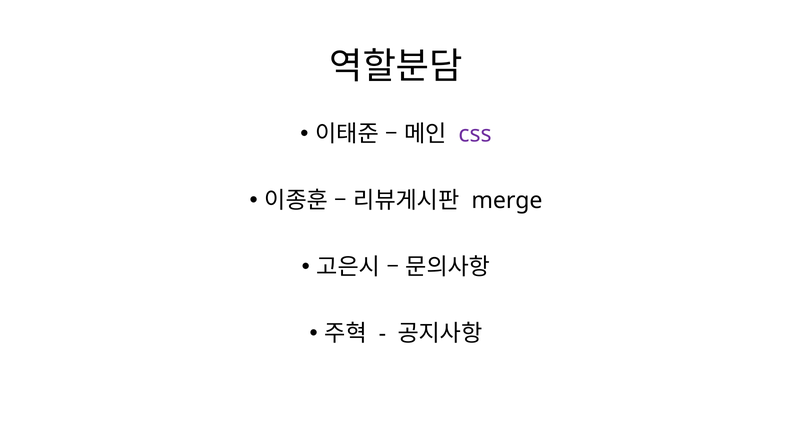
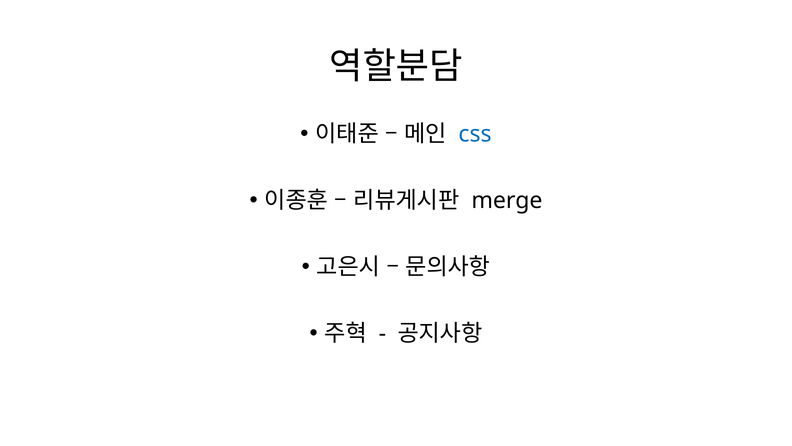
css colour: purple -> blue (475, 134)
